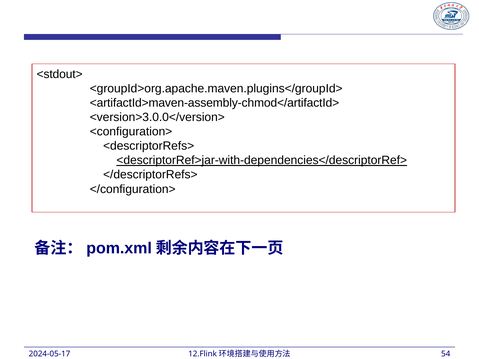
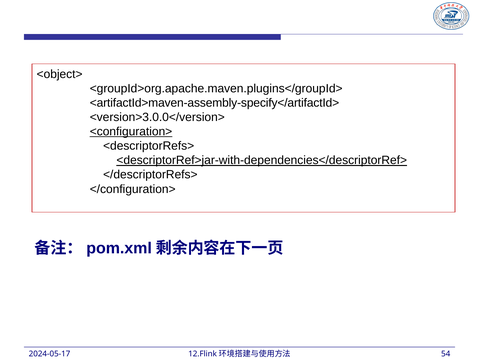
<stdout>: <stdout> -> <object> (60, 74)
<artifactId>maven-assembly-chmod</artifactId>: <artifactId>maven-assembly-chmod</artifactId> -> <artifactId>maven-assembly-specify</artifactId> (214, 103)
<configuration> underline: none -> present (131, 132)
